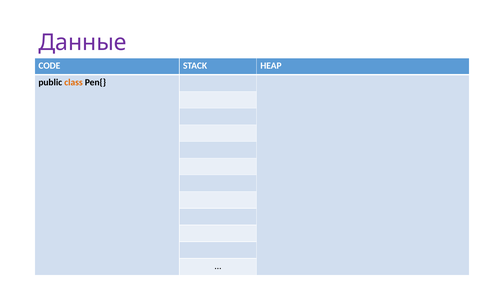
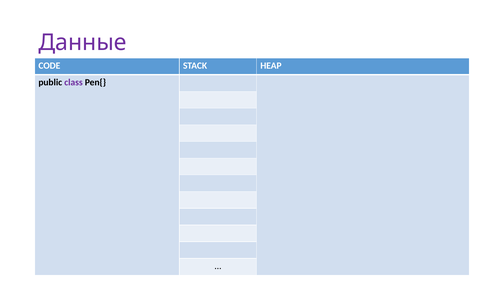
class colour: orange -> purple (74, 82)
